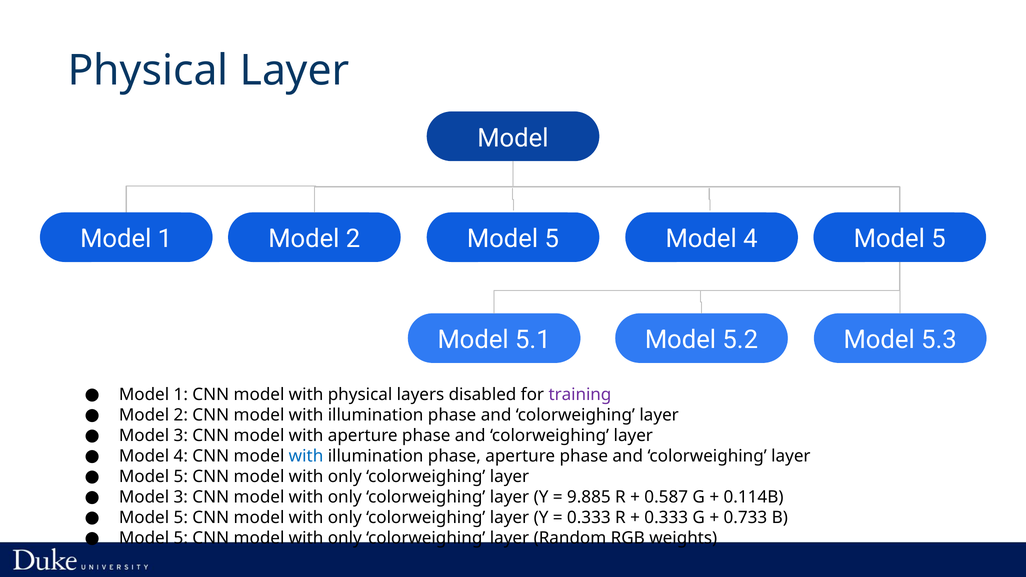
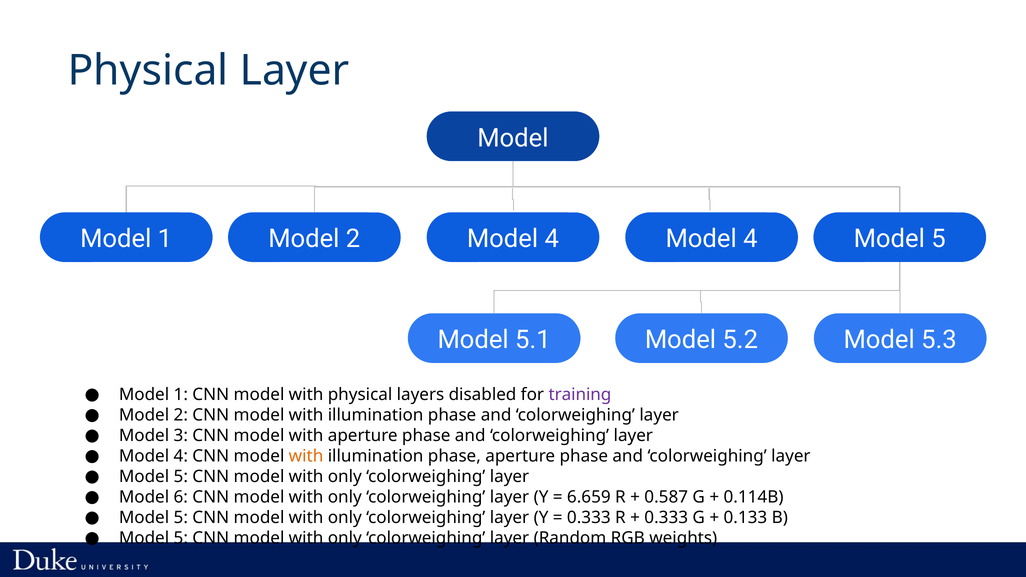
1 Model 5: 5 -> 4 (552, 239)
with colour: blue -> orange (306, 456)
3: 3 -> 6 (181, 497)
9.885: 9.885 -> 6.659 (589, 497)
0.733: 0.733 -> 0.133 (745, 518)
